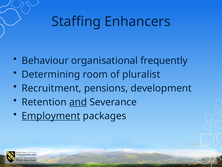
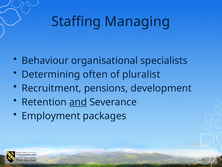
Enhancers: Enhancers -> Managing (137, 21)
frequently: frequently -> specialists (164, 60)
room: room -> often (95, 74)
Employment underline: present -> none (51, 116)
